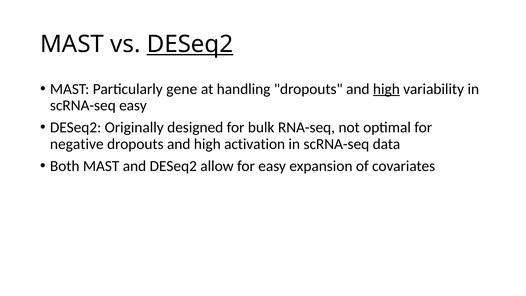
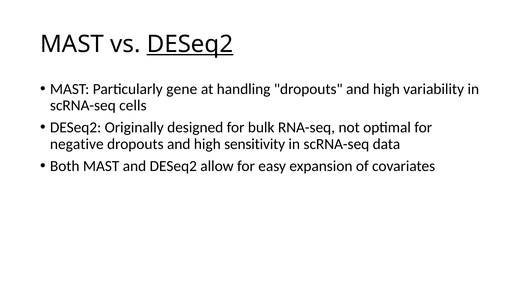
high underline: present -> none (386, 89)
scRNA-seq easy: easy -> cells (133, 105)
activation: activation -> sensitivity (255, 144)
